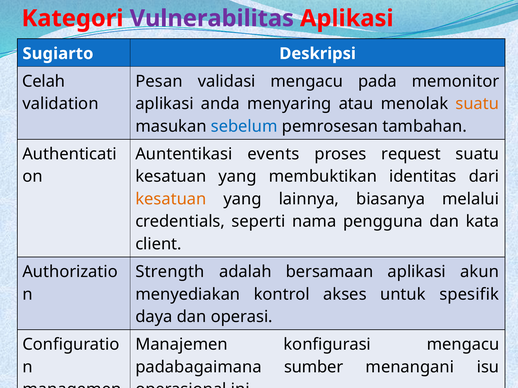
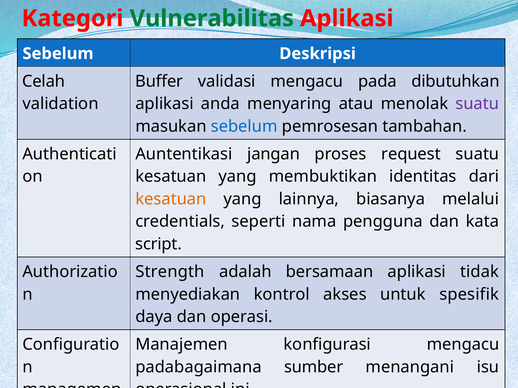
Vulnerabilitas colour: purple -> green (212, 18)
Sugiarto: Sugiarto -> Sebelum (58, 54)
Pesan: Pesan -> Buffer (159, 81)
memonitor: memonitor -> dibutuhkan (456, 81)
suatu colour: orange -> purple (477, 104)
events: events -> jangan (274, 154)
client: client -> script (159, 244)
akun: akun -> tidak (480, 272)
